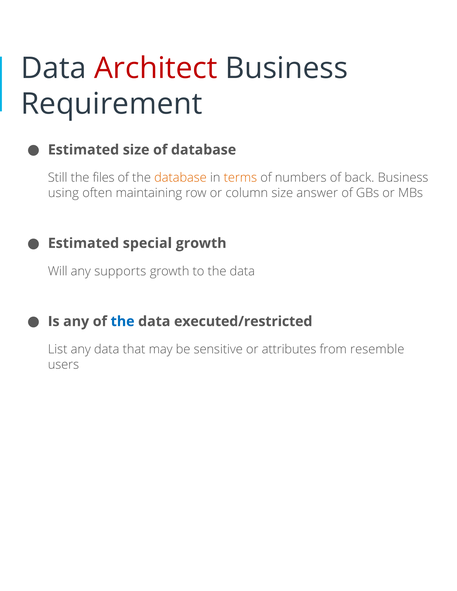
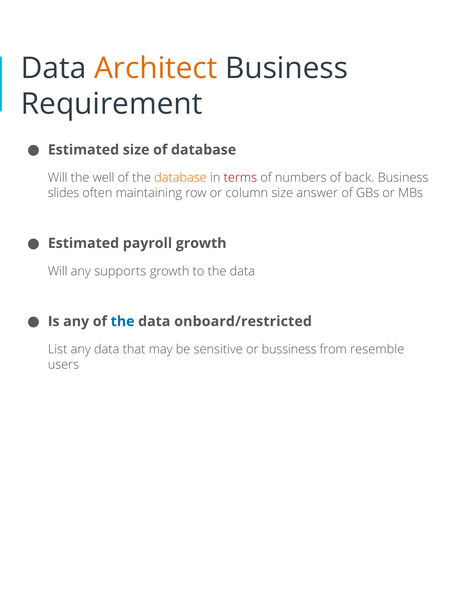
Architect colour: red -> orange (156, 68)
Still: Still -> Will (58, 178)
files: files -> well (104, 178)
terms colour: orange -> red (240, 178)
using: using -> slides (64, 193)
special: special -> payroll (147, 243)
executed/restricted: executed/restricted -> onboard/restricted (243, 322)
attributes: attributes -> bussiness (289, 350)
